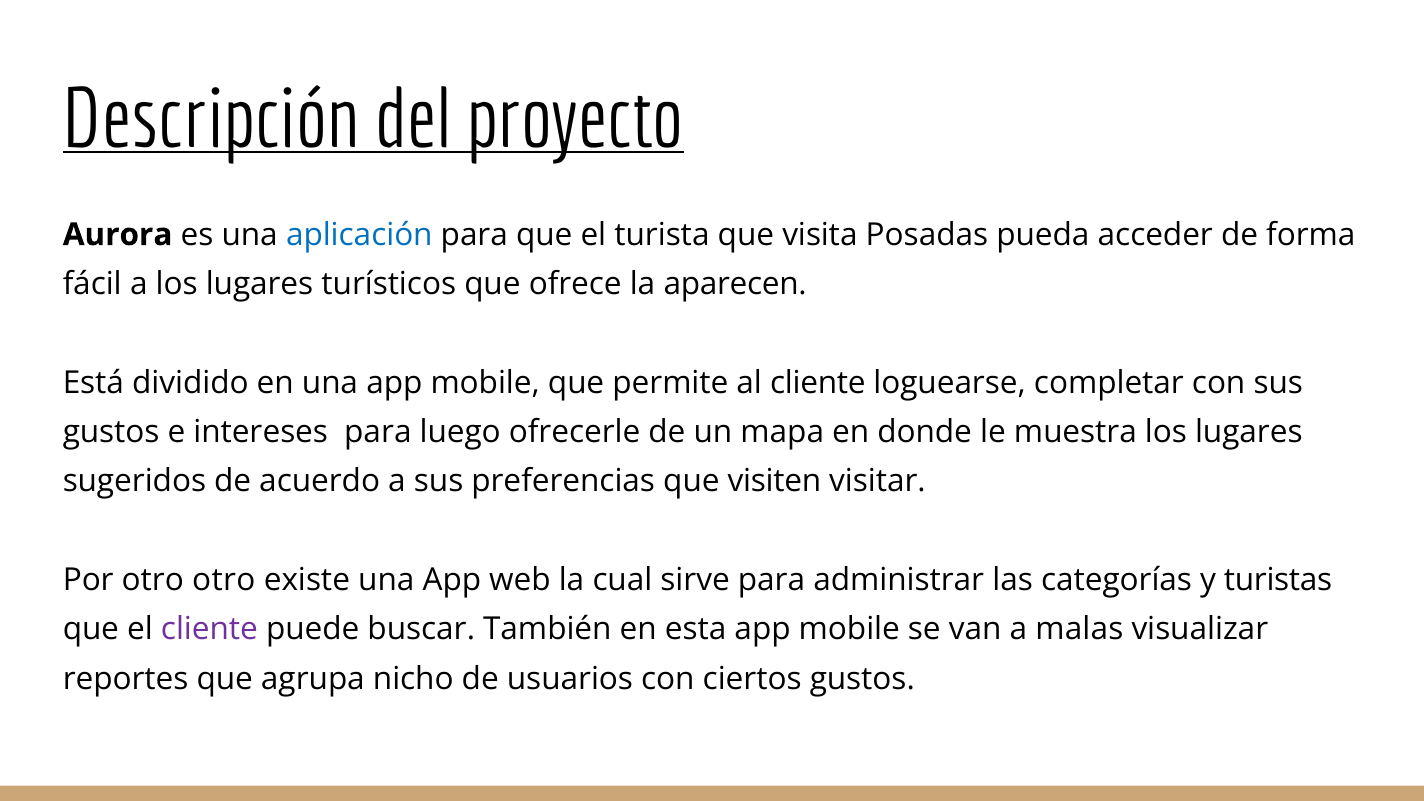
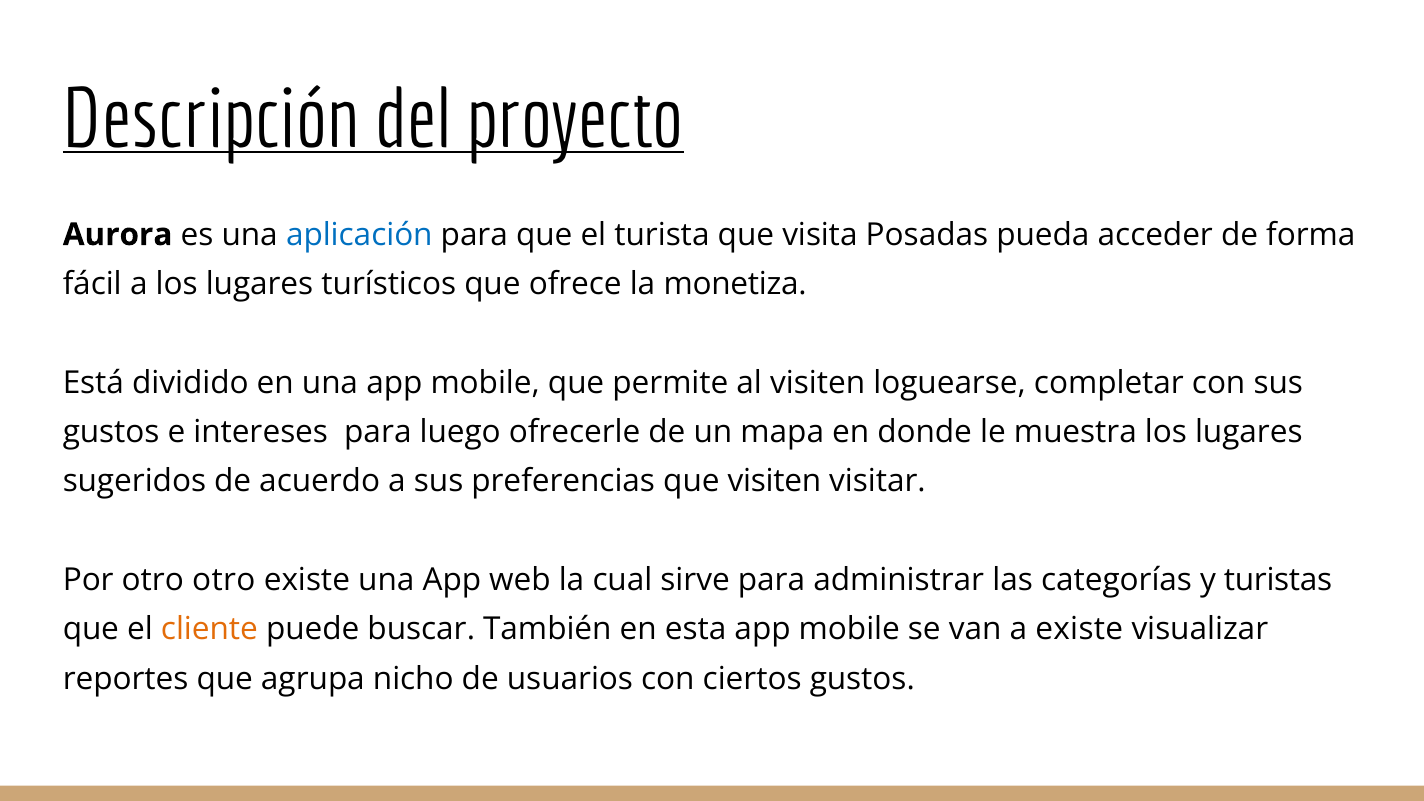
aparecen: aparecen -> monetiza (735, 284)
al cliente: cliente -> visiten (818, 383)
cliente colour: purple -> orange (209, 629)
a malas: malas -> existe (1079, 629)
